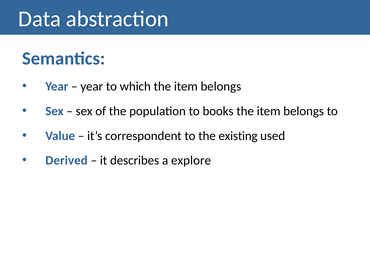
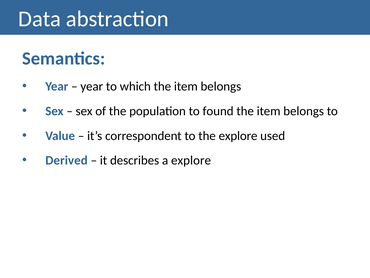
books: books -> found (218, 111)
the existing: existing -> explore (238, 136)
